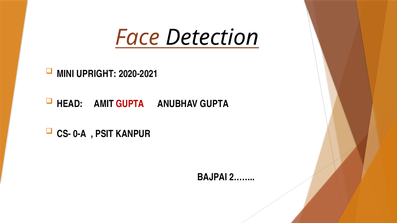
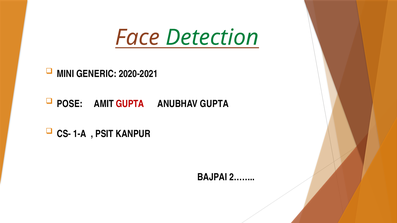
Detection colour: black -> green (212, 38)
UPRIGHT: UPRIGHT -> GENERIC (96, 74)
HEAD: HEAD -> POSE (70, 104)
0-A: 0-A -> 1-A (80, 134)
